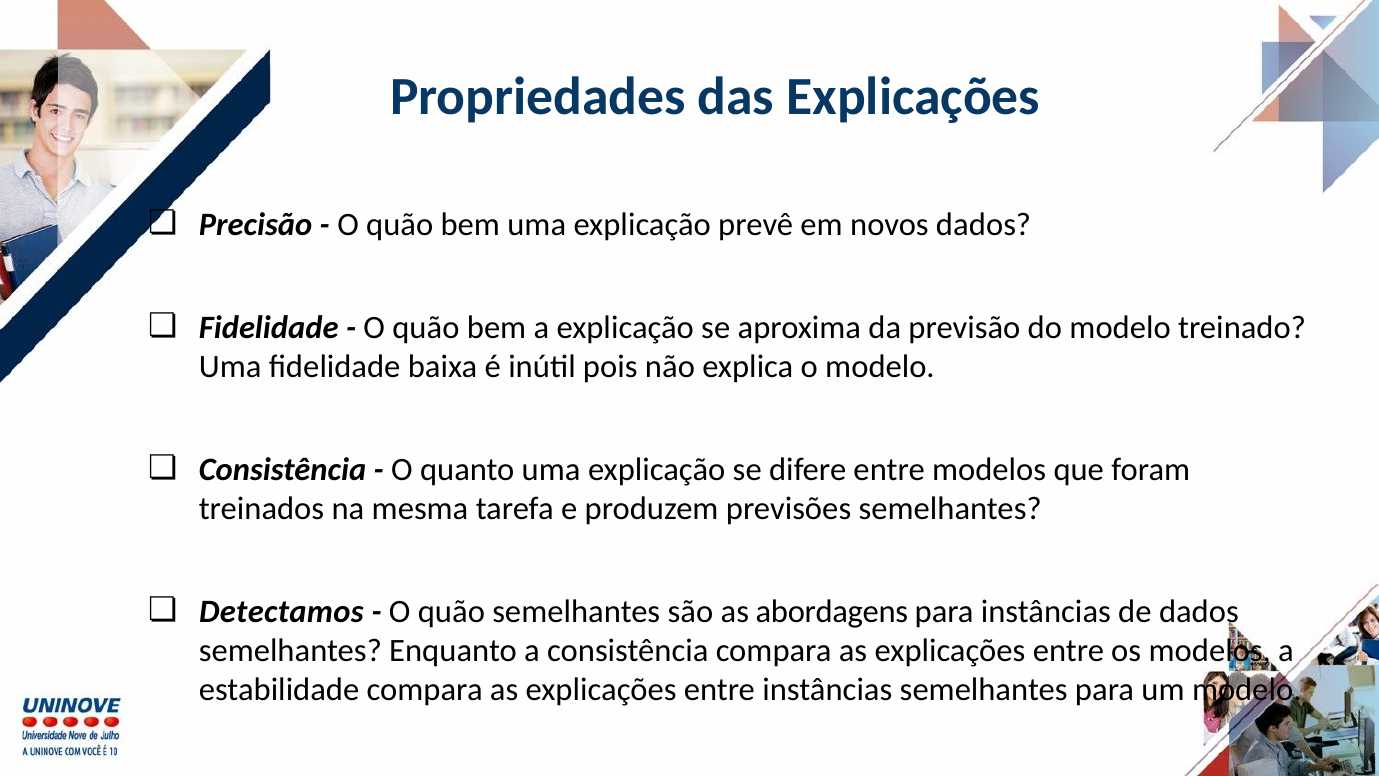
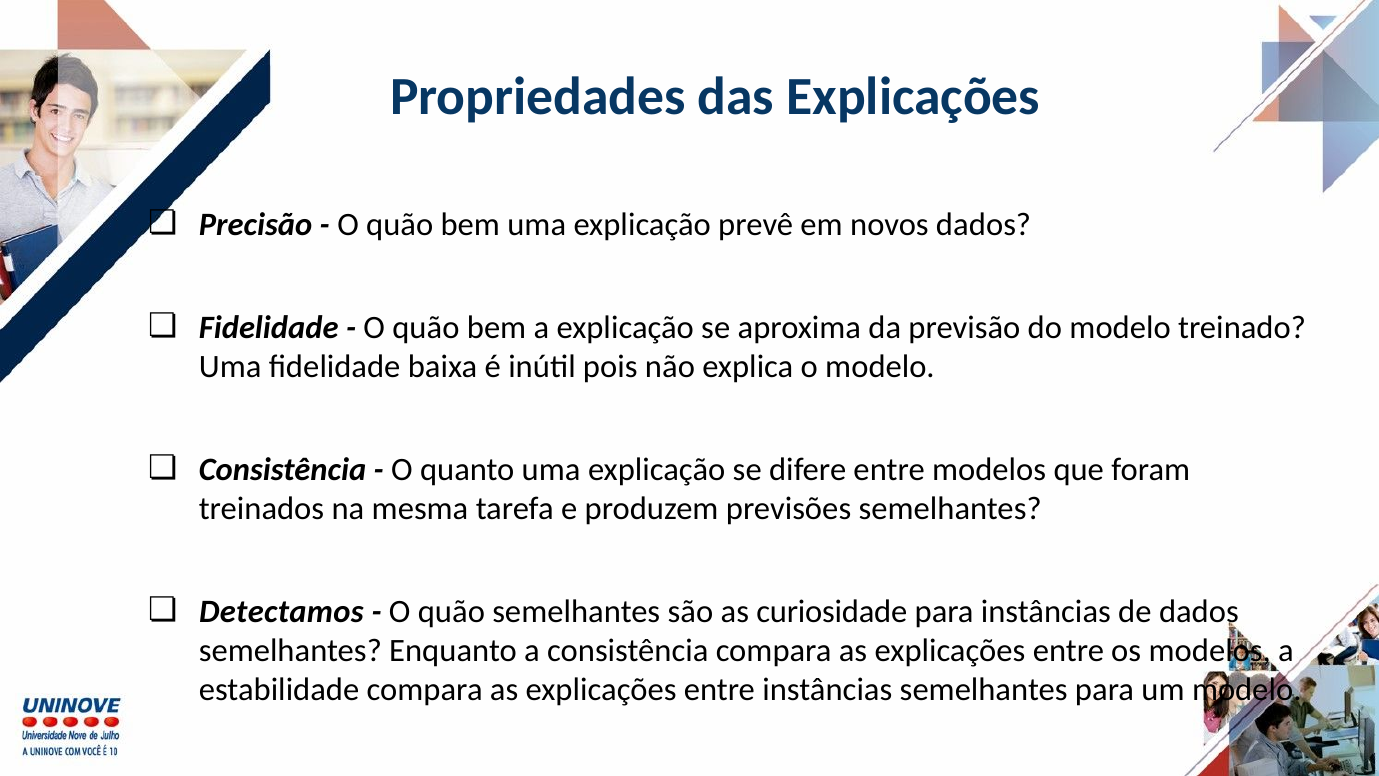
abordagens: abordagens -> curiosidade (832, 611)
